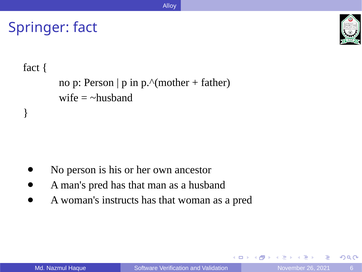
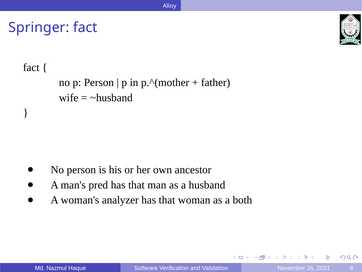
instructs: instructs -> analyzer (120, 200)
a pred: pred -> both (242, 200)
